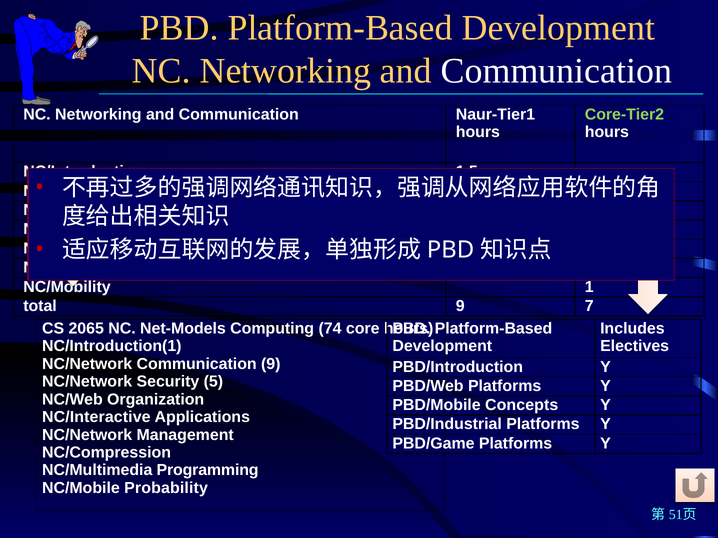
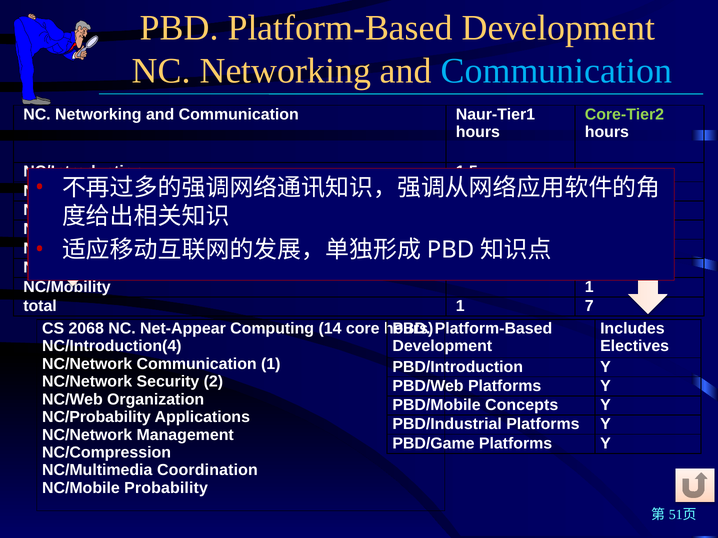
Communication colour: white -> light blue (556, 71)
total 9: 9 -> 1 (460, 306)
2065: 2065 -> 2068 (86, 329)
Net-Models: Net-Models -> Net-Appear (183, 329)
74: 74 -> 14 (330, 329)
NC/Introduction(1: NC/Introduction(1 -> NC/Introduction(4 (112, 347)
Communication 9: 9 -> 1 (271, 364)
Security 5: 5 -> 2 (213, 382)
NC/Interactive: NC/Interactive -> NC/Probability (96, 417)
Programming: Programming -> Coordination (207, 471)
